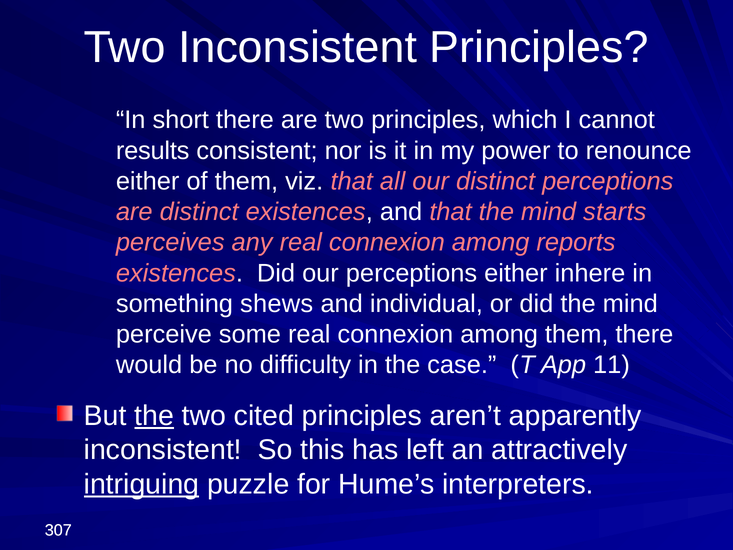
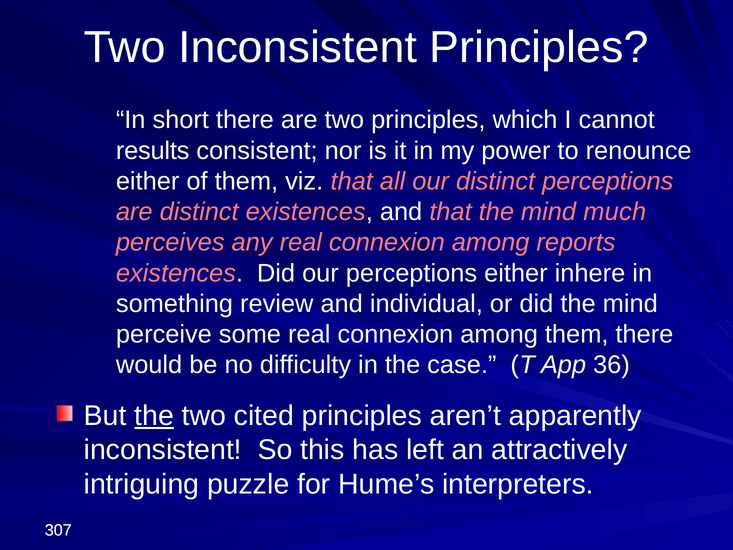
starts: starts -> much (615, 212)
shews: shews -> review (277, 304)
11: 11 -> 36 (611, 365)
intriguing underline: present -> none (142, 484)
